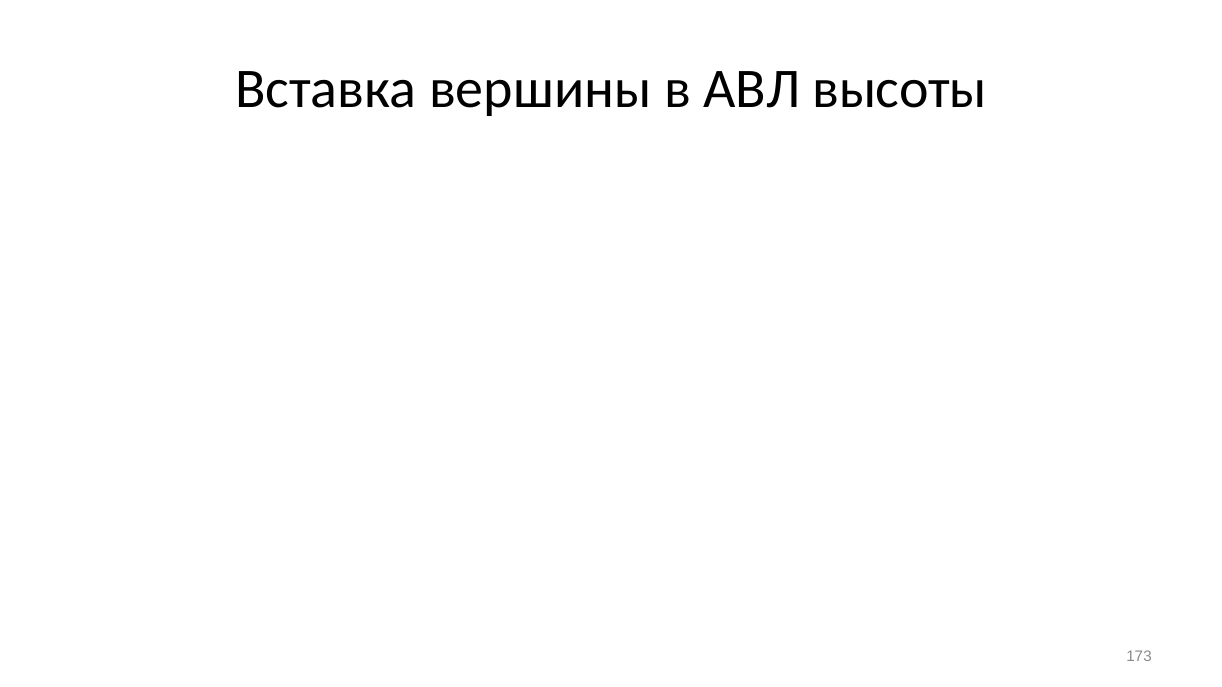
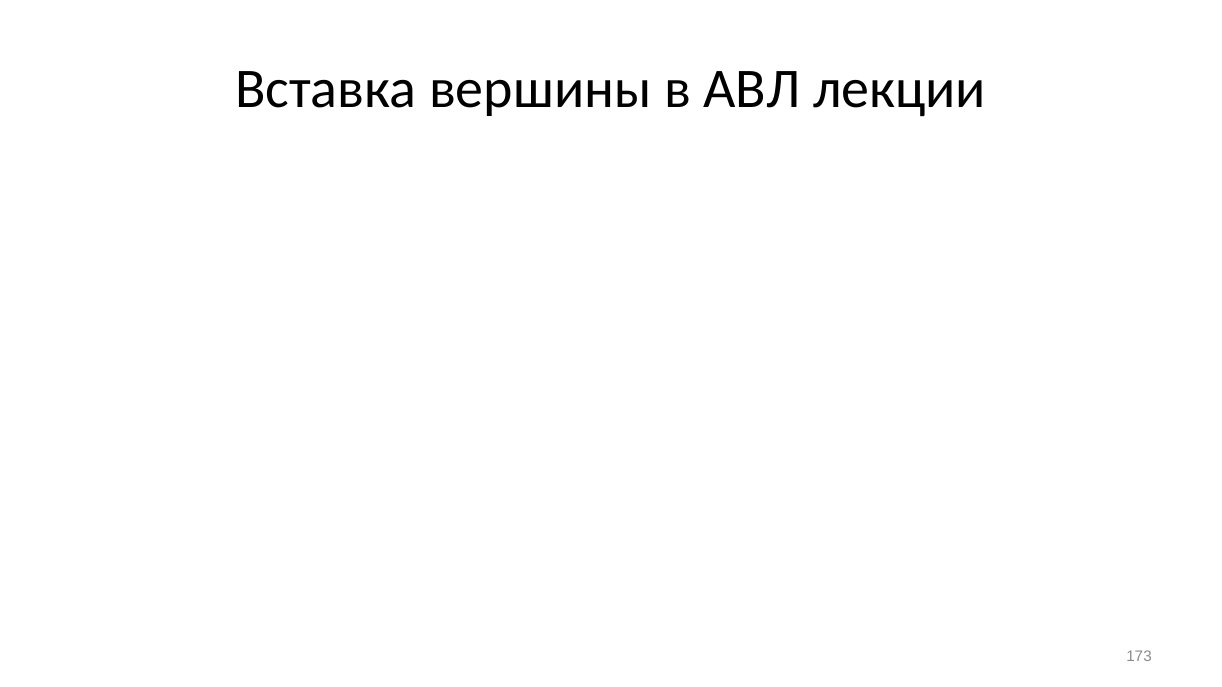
высоты: высоты -> лекции (900, 89)
